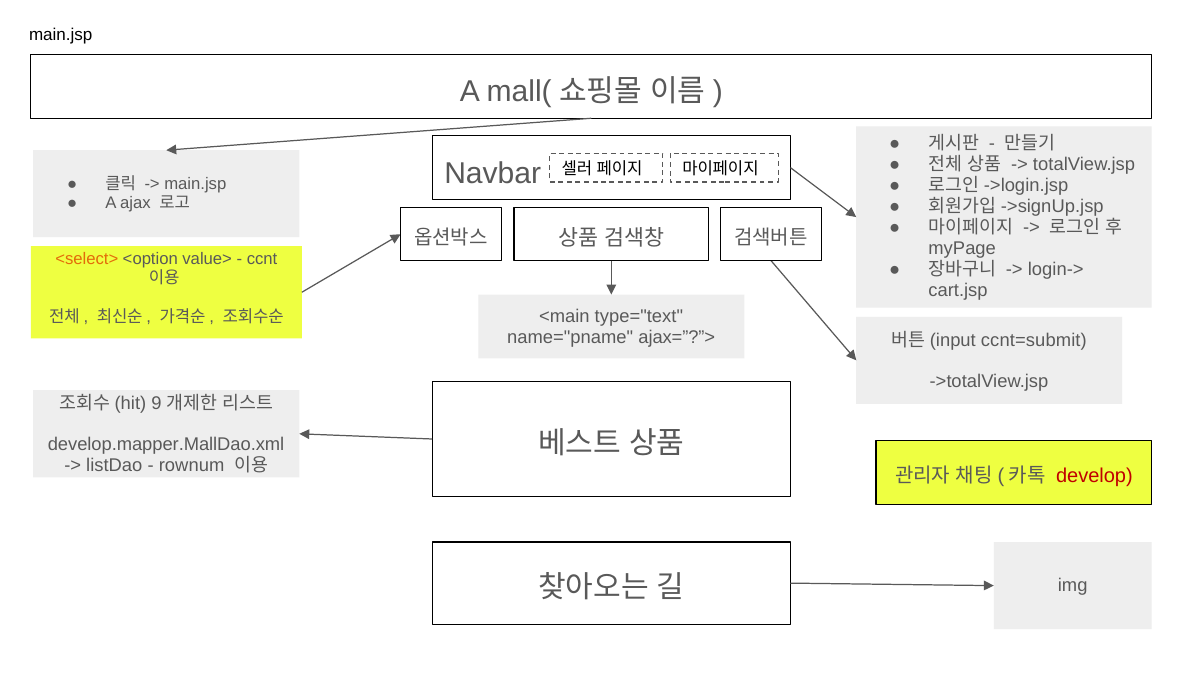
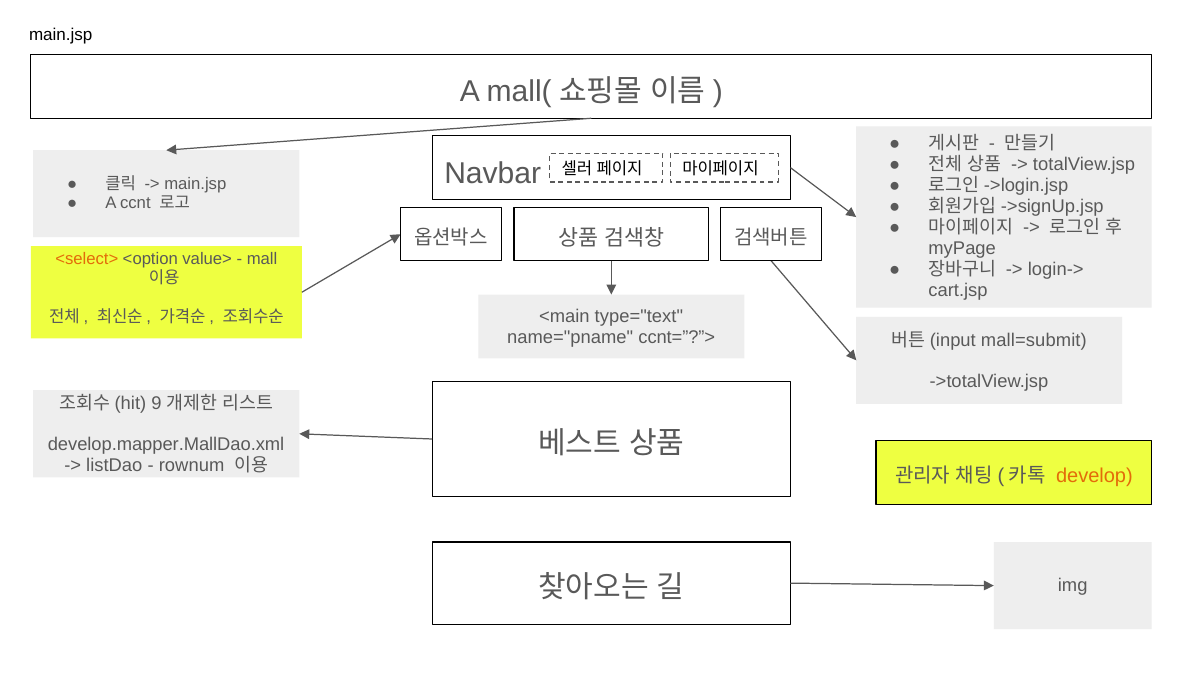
ajax: ajax -> ccnt (135, 203)
ccnt: ccnt -> mall (262, 259)
ajax=”?”>: ajax=”?”> -> ccnt=”?”> (677, 337)
ccnt=submit: ccnt=submit -> mall=submit (1034, 340)
develop colour: red -> orange (1094, 475)
